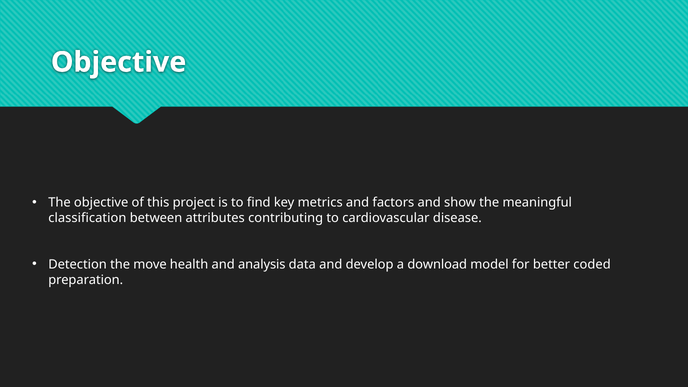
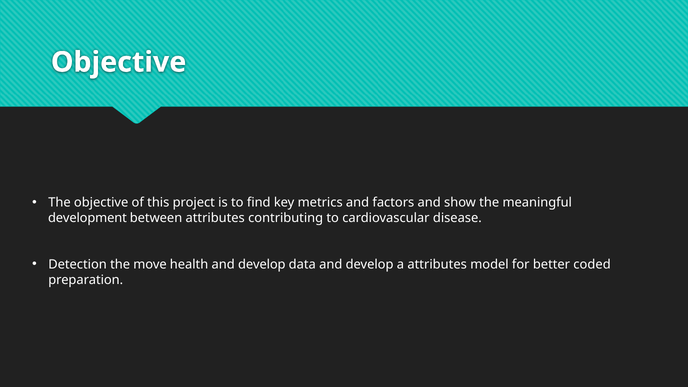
classification: classification -> development (87, 218)
health and analysis: analysis -> develop (262, 264)
a download: download -> attributes (437, 264)
